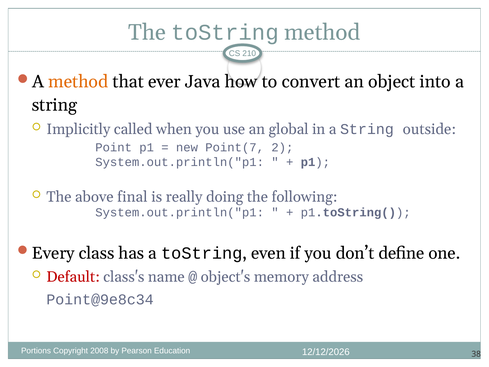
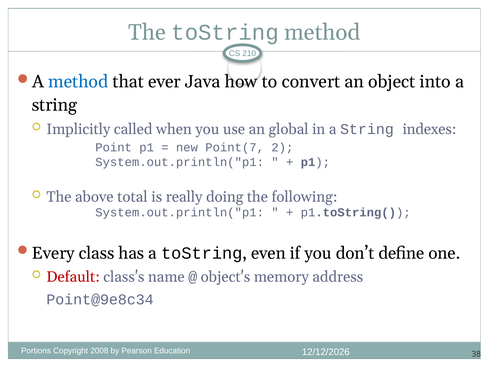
method colour: orange -> blue (78, 82)
outside: outside -> indexes (429, 129)
final: final -> total (132, 197)
